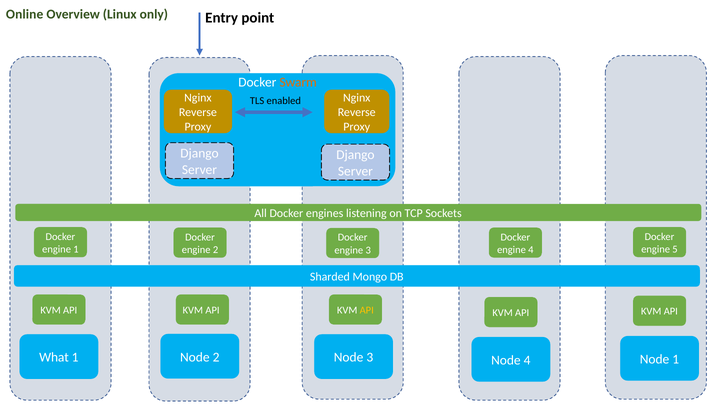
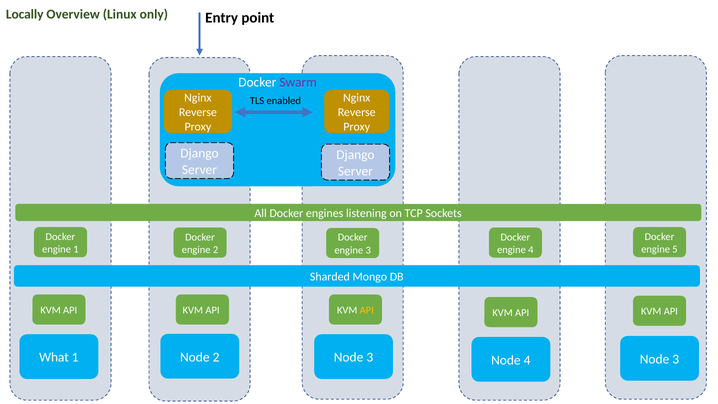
Online: Online -> Locally (25, 14)
Swarm colour: orange -> purple (298, 82)
3 Node 1: 1 -> 3 (676, 359)
